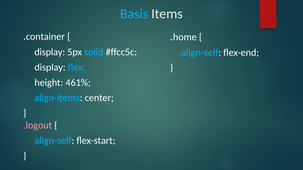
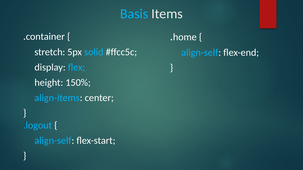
display: display -> stretch (50, 52)
461%: 461% -> 150% (78, 83)
.logout colour: pink -> light blue (38, 126)
